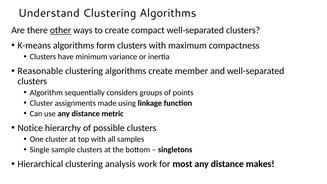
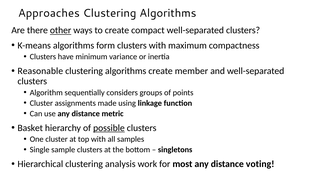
Understand: Understand -> Approaches (49, 13)
Notice: Notice -> Basket (30, 128)
possible underline: none -> present (109, 128)
makes: makes -> voting (260, 164)
